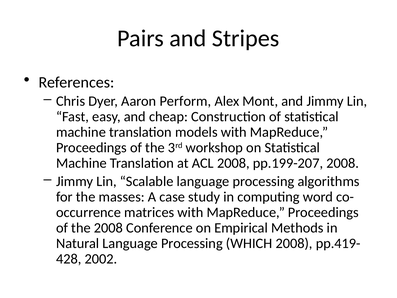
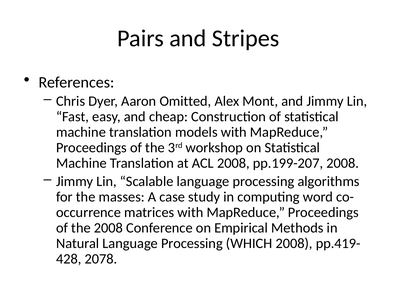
Perform: Perform -> Omitted (185, 101)
2002: 2002 -> 2078 (101, 259)
